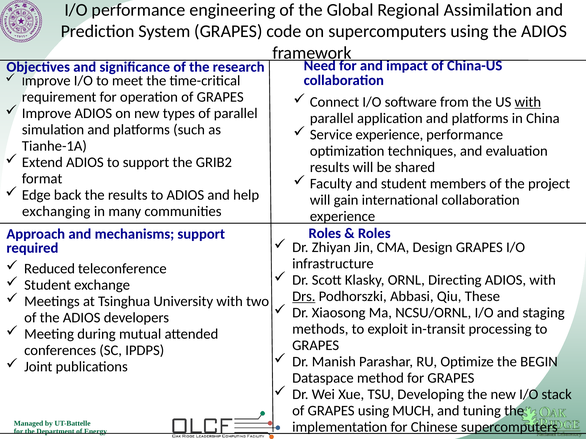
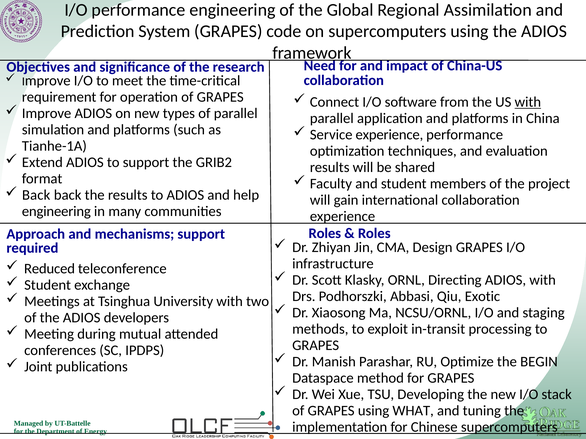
Edge: Edge -> Back (36, 195)
exchanging: exchanging -> engineering (56, 212)
Drs underline: present -> none (304, 297)
These: These -> Exotic (482, 297)
MUCH: MUCH -> WHAT (413, 411)
